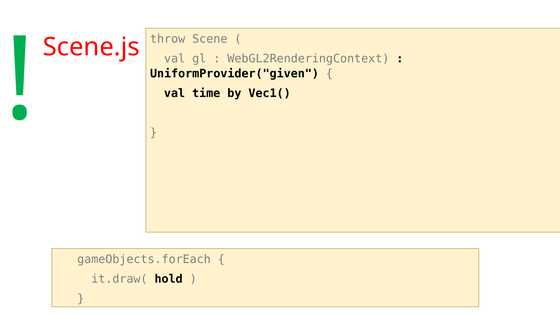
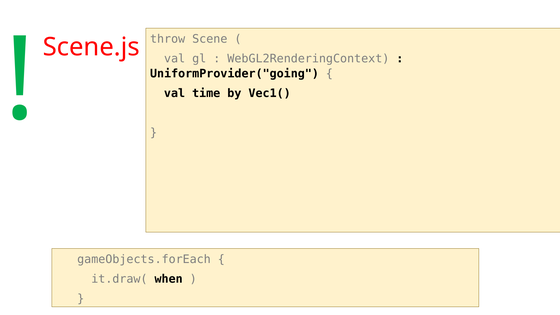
UniformProvider("given: UniformProvider("given -> UniformProvider("going (234, 74)
hold: hold -> when (169, 279)
